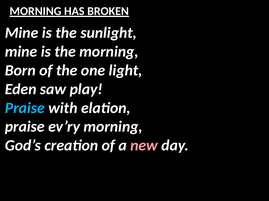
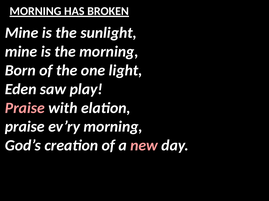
Praise colour: light blue -> pink (25, 108)
